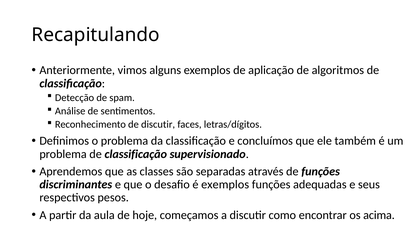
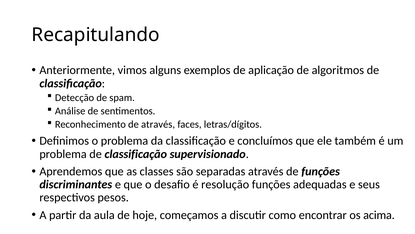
de discutir: discutir -> através (158, 124)
é exemplos: exemplos -> resolução (225, 184)
